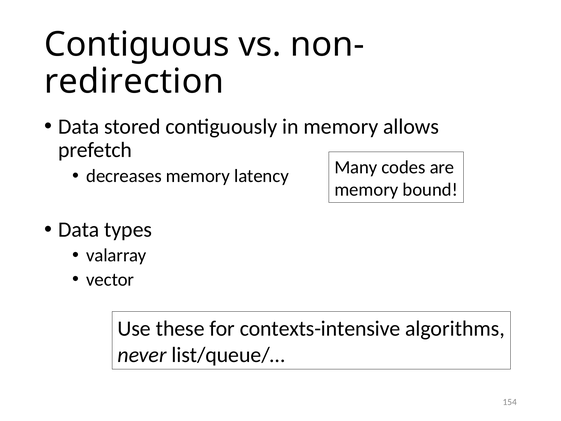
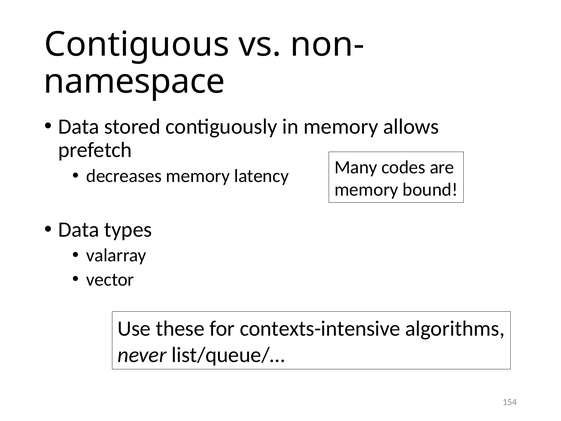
redirection: redirection -> namespace (134, 81)
